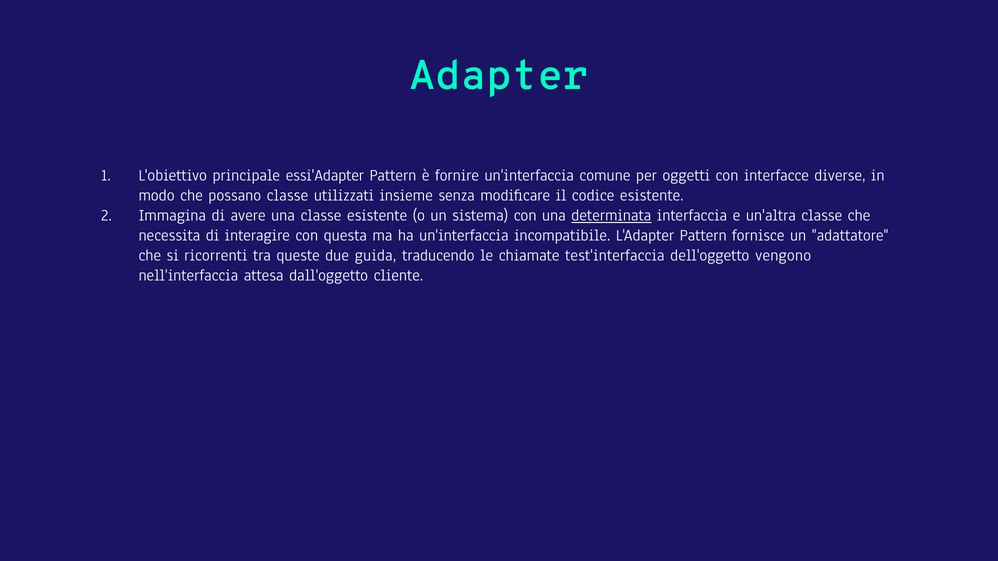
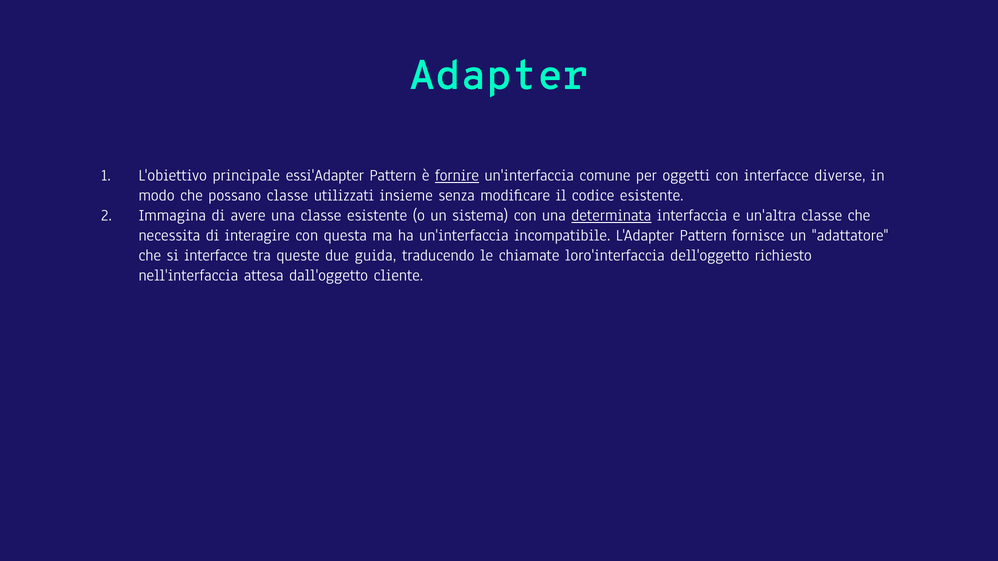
fornire underline: none -> present (457, 176)
si ricorrenti: ricorrenti -> interfacce (216, 255)
test'interfaccia: test'interfaccia -> loro'interfaccia (615, 255)
vengono: vengono -> richiesto (783, 255)
